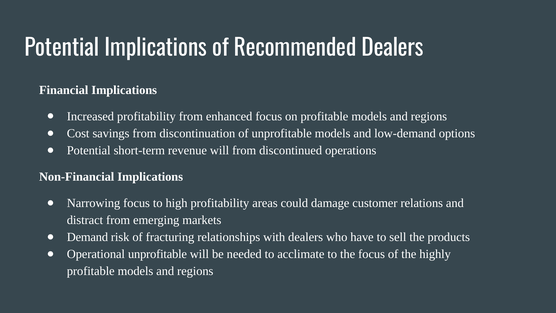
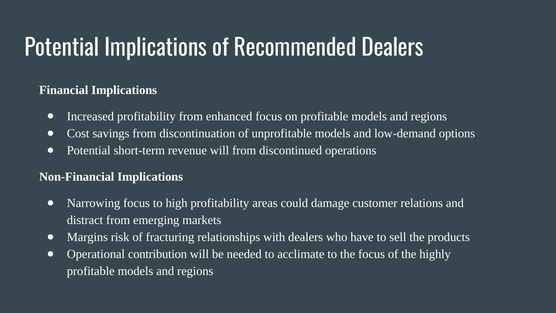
Demand: Demand -> Margins (87, 237)
Operational unprofitable: unprofitable -> contribution (157, 254)
